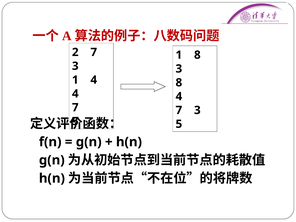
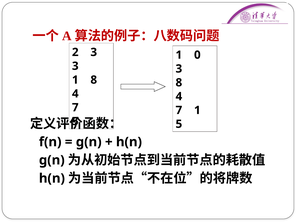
2 7: 7 -> 3 (94, 52)
1 8: 8 -> 0 (197, 55)
1 4: 4 -> 8 (94, 80)
3: 3 -> 1 (197, 110)
